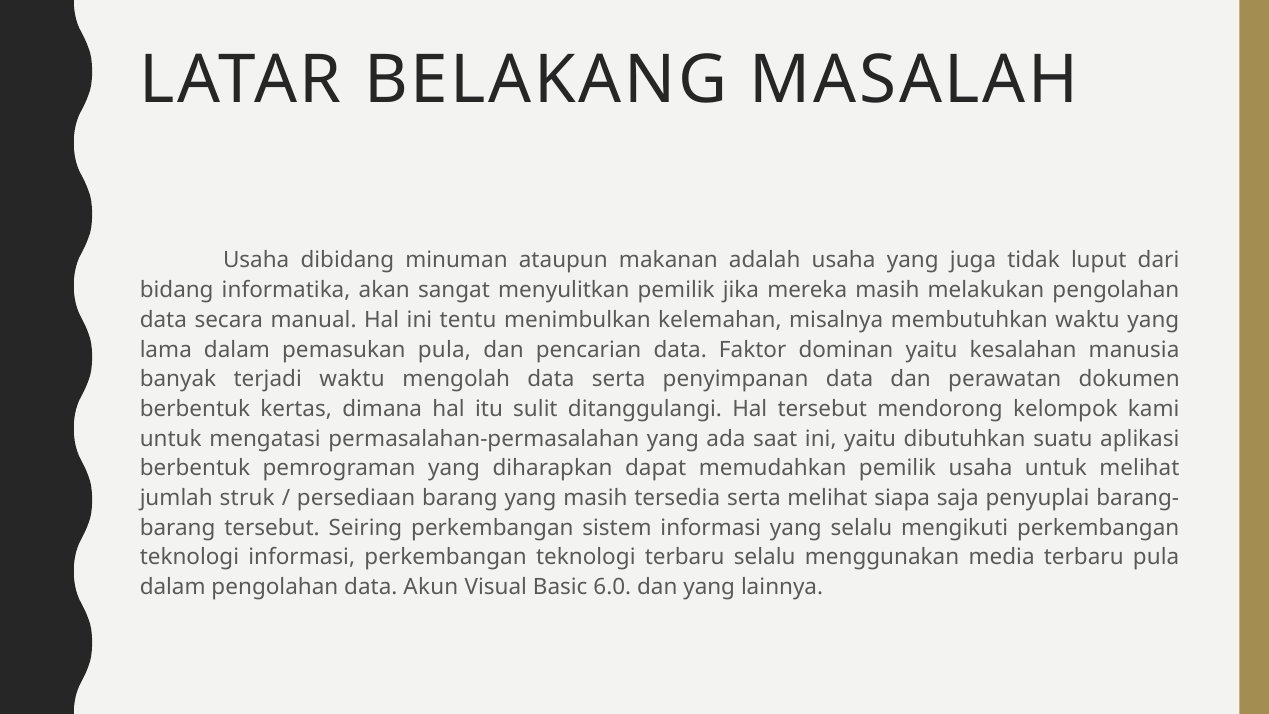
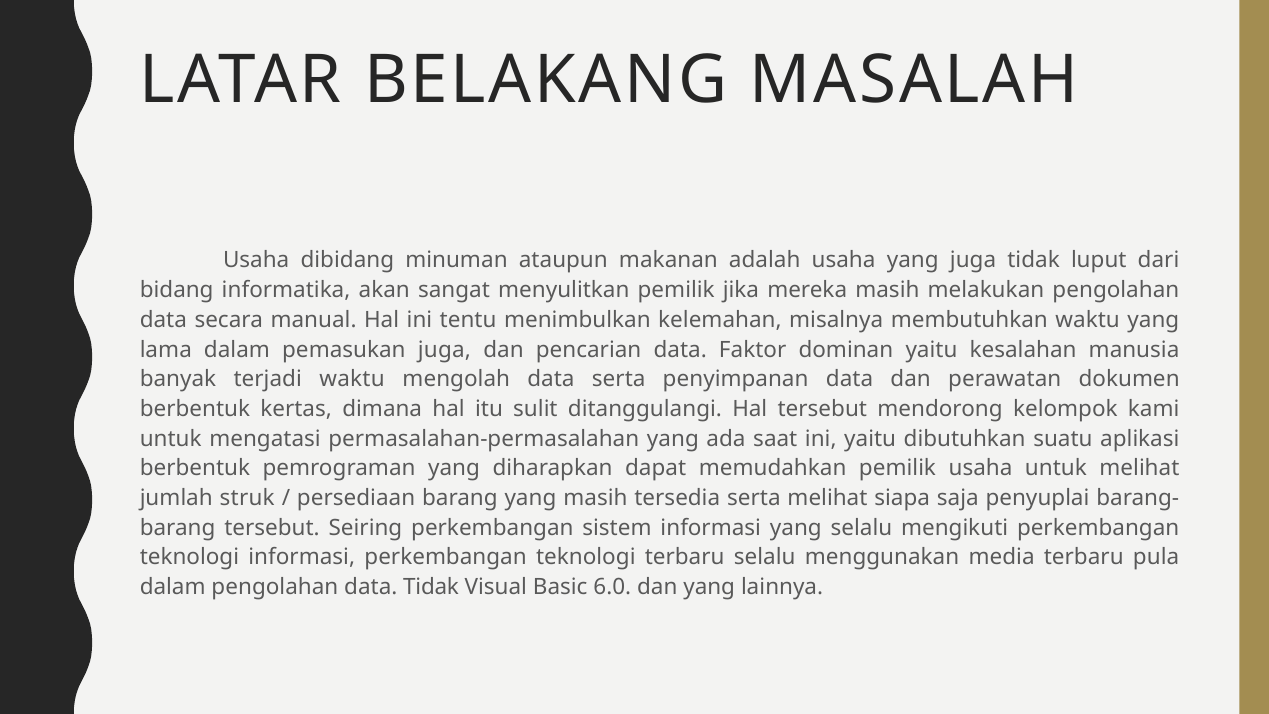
pemasukan pula: pula -> juga (444, 349)
data Akun: Akun -> Tidak (431, 587)
